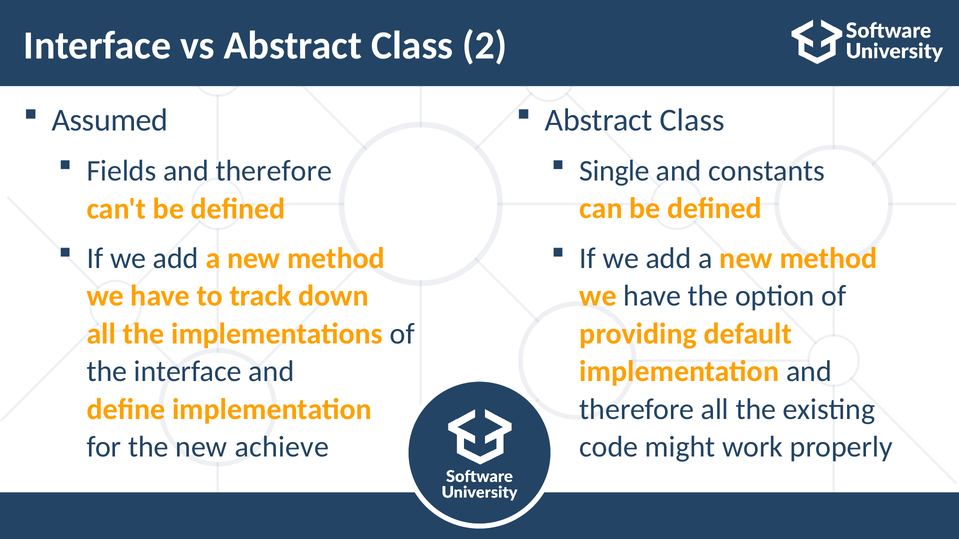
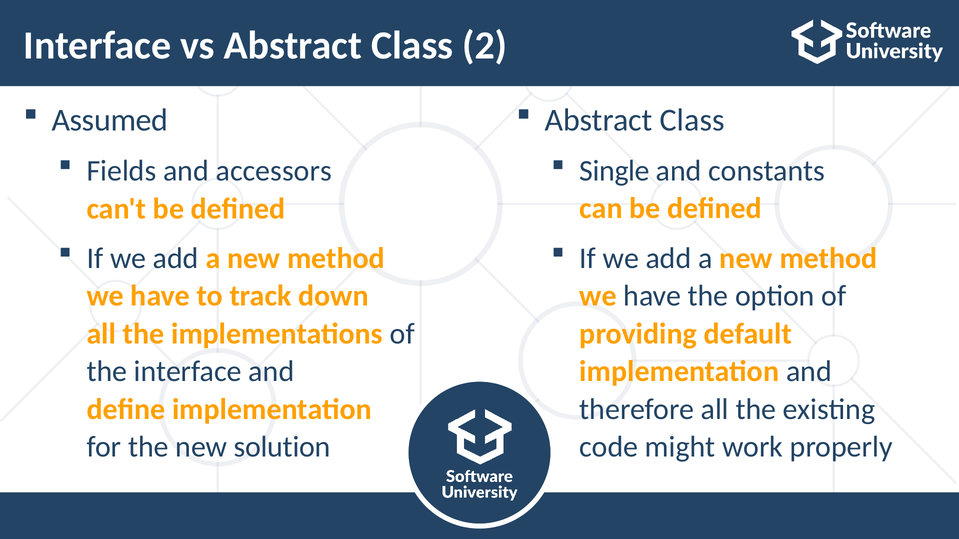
Fields and therefore: therefore -> accessors (274, 171)
achieve: achieve -> solution (282, 447)
